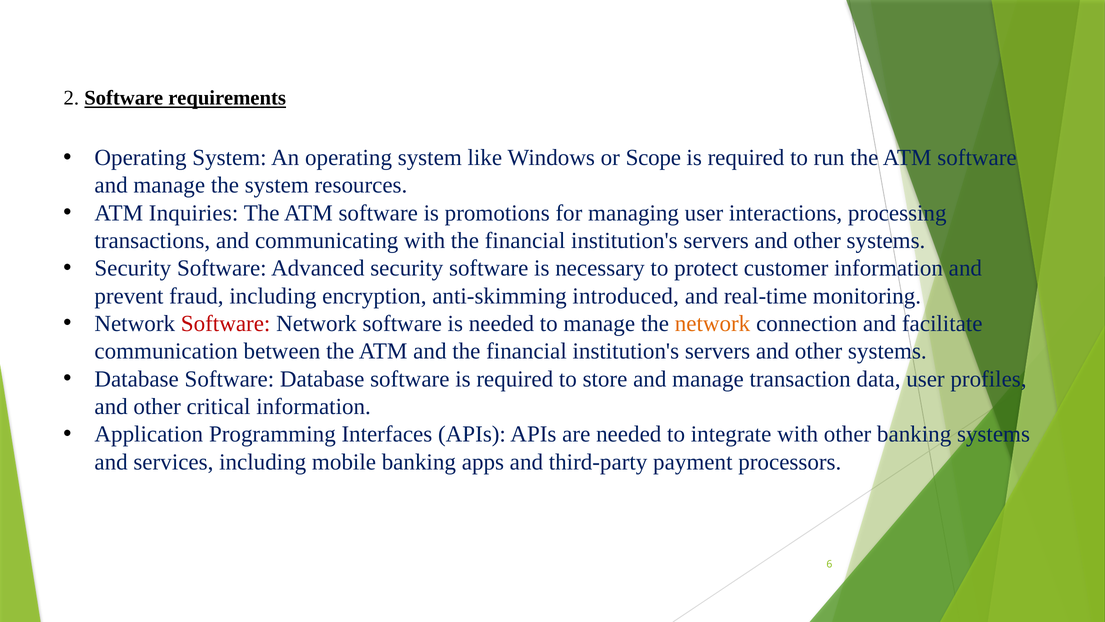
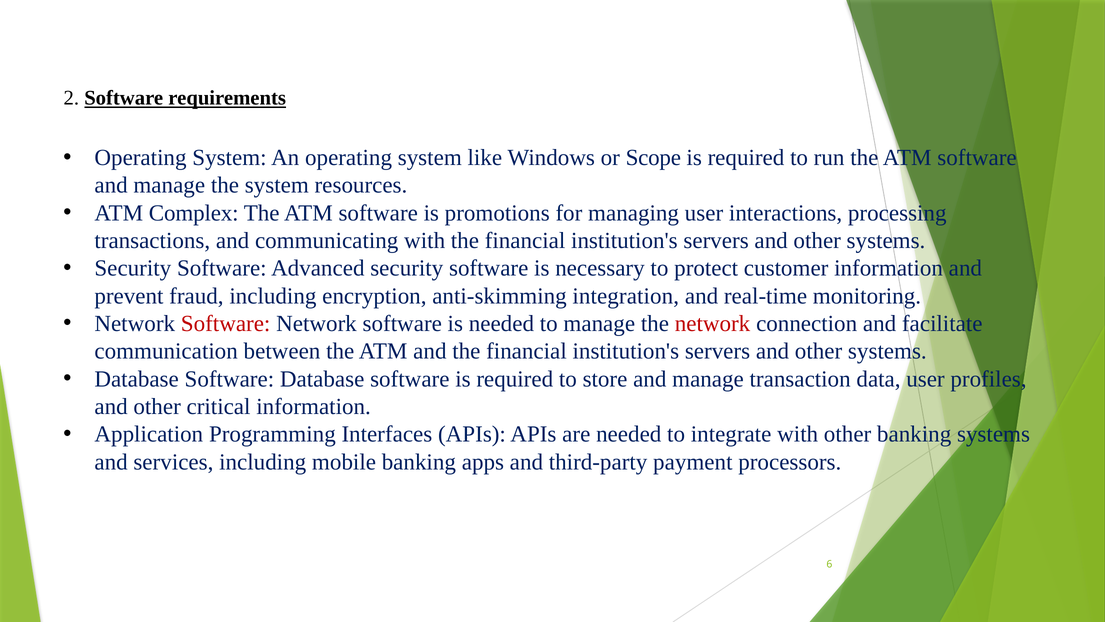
Inquiries: Inquiries -> Complex (194, 213)
introduced: introduced -> integration (626, 296)
network colour: orange -> red (713, 323)
